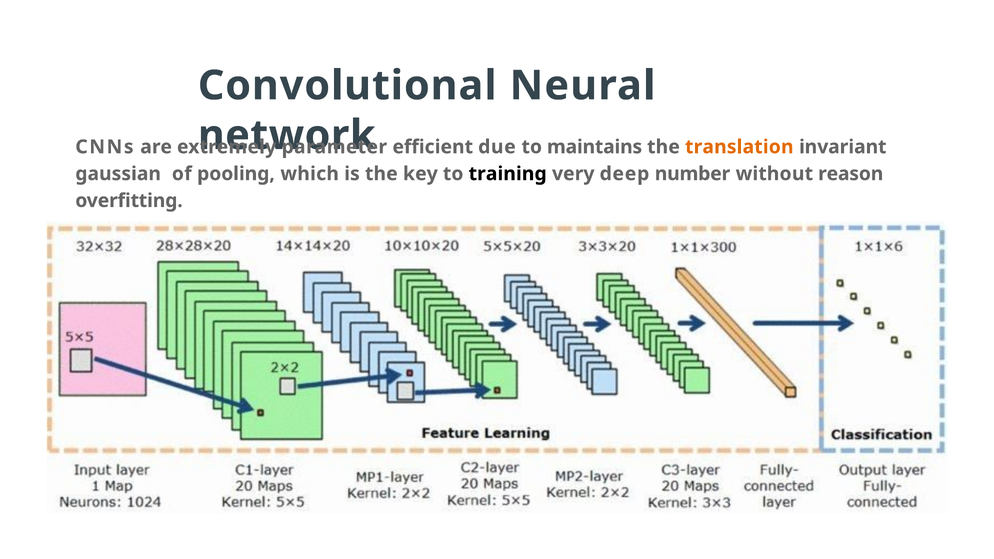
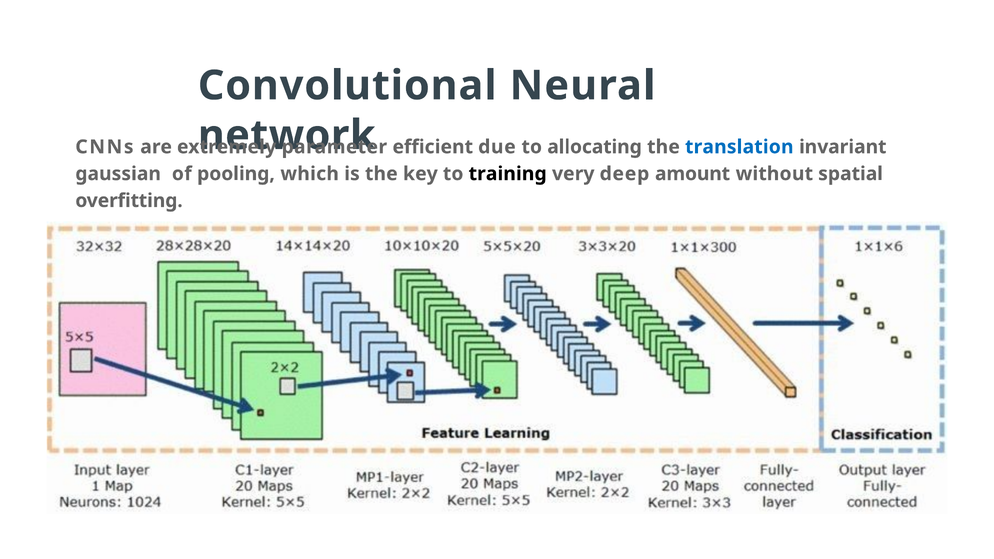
maintains: maintains -> allocating (595, 147)
translation colour: orange -> blue (739, 147)
number: number -> amount (692, 174)
reason: reason -> spatial (851, 174)
